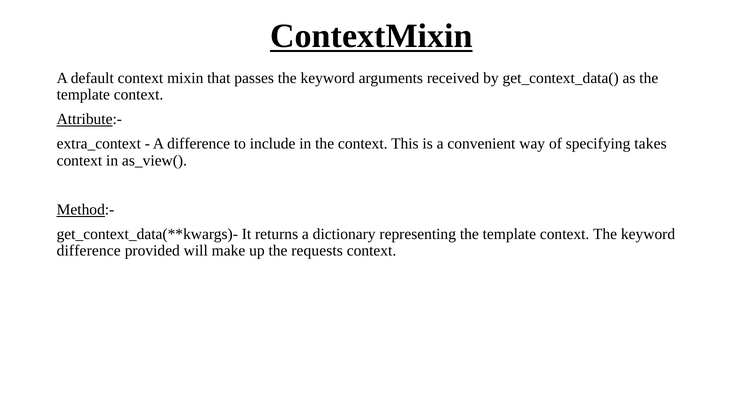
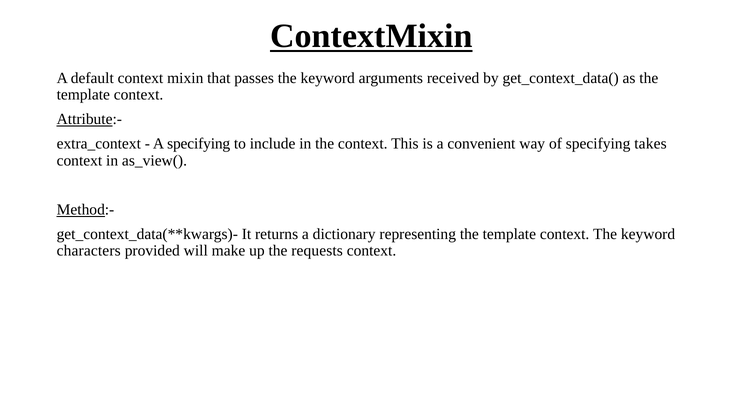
A difference: difference -> specifying (199, 144)
difference: difference -> characters (89, 251)
